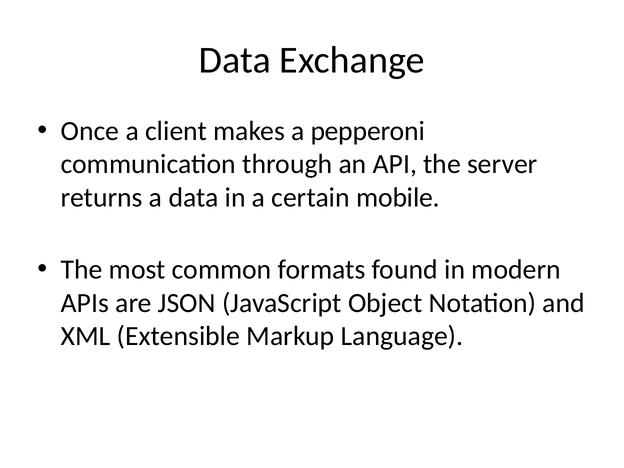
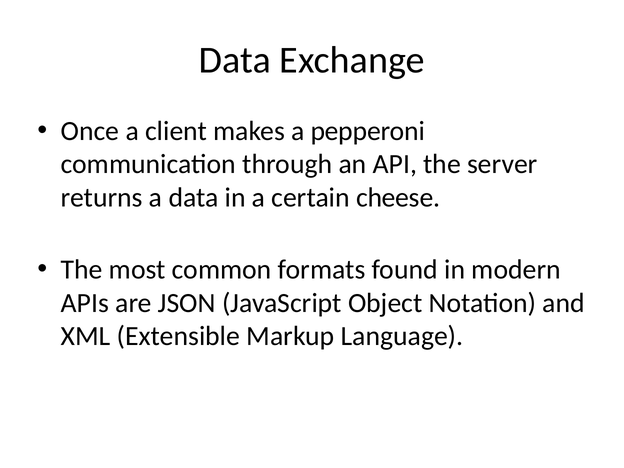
mobile: mobile -> cheese (398, 197)
